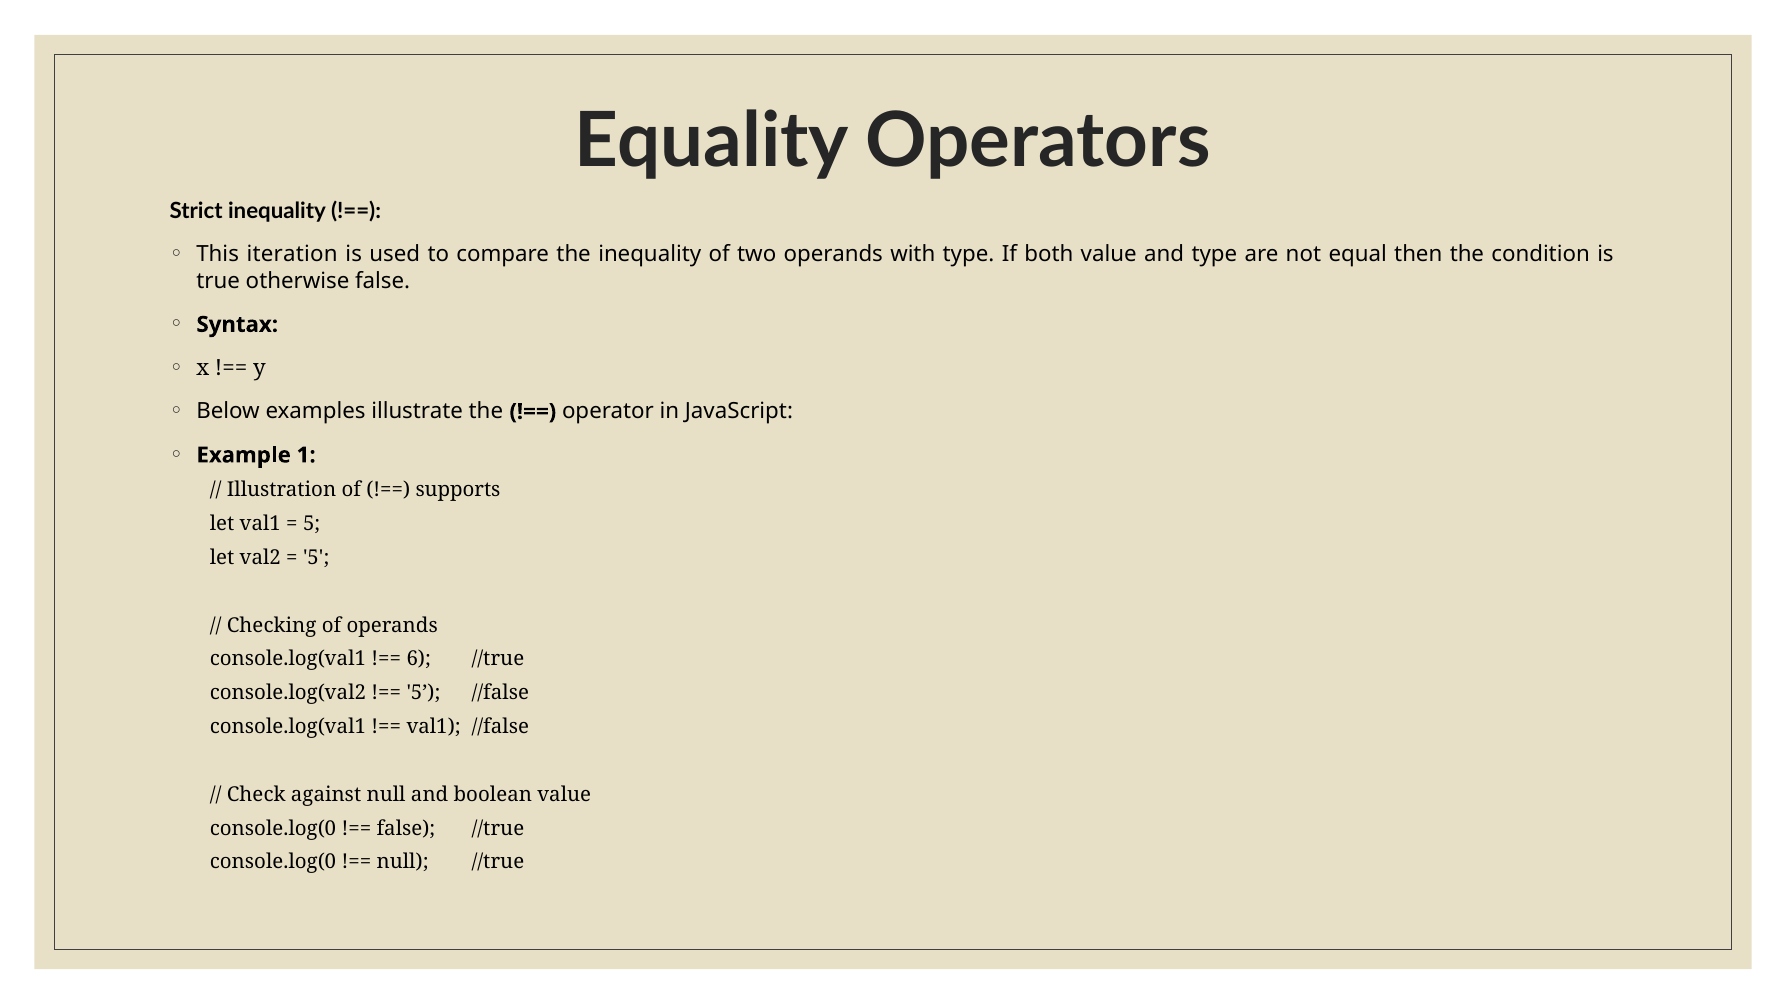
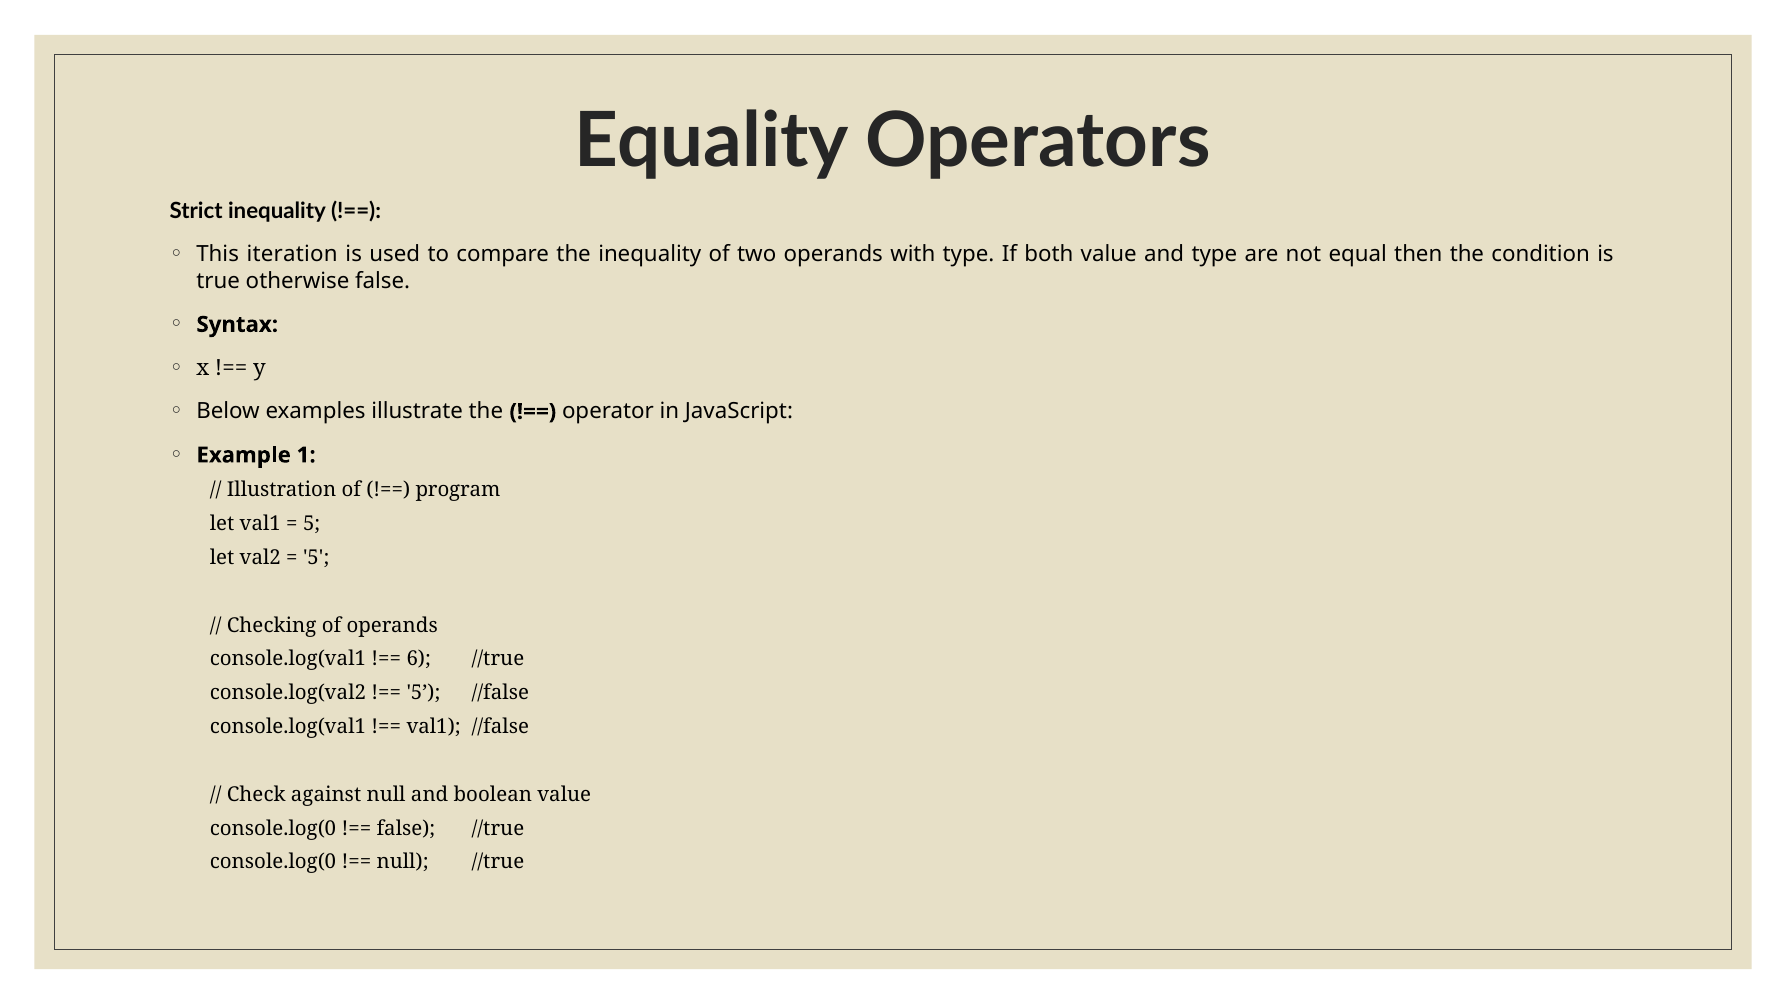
supports: supports -> program (458, 490)
